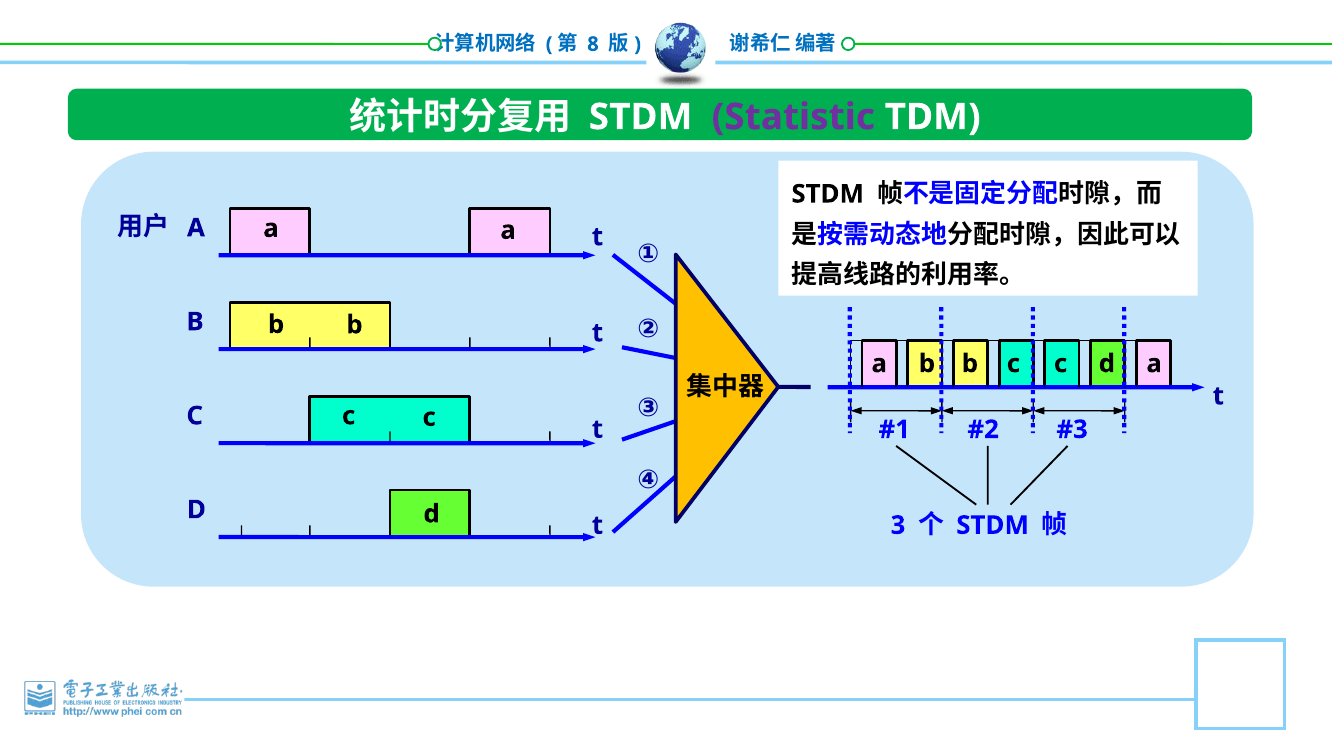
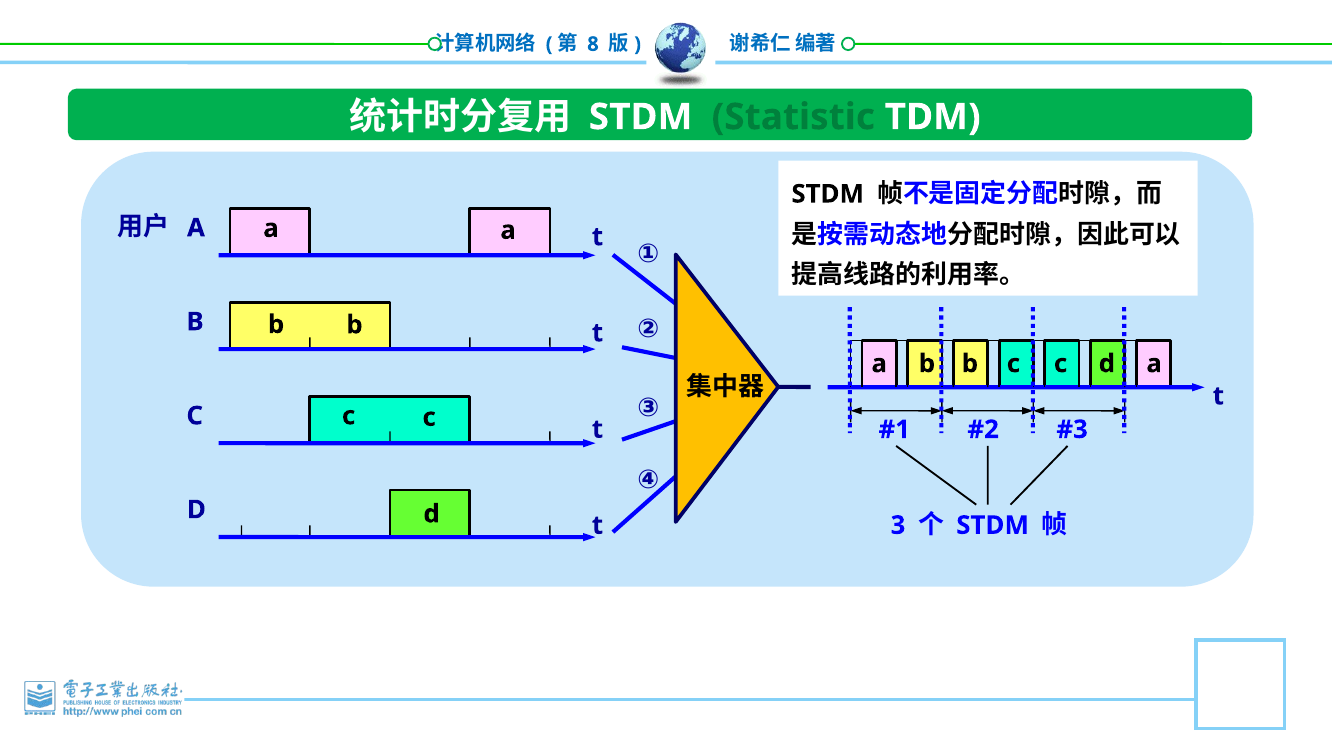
Statistic colour: purple -> green (793, 117)
